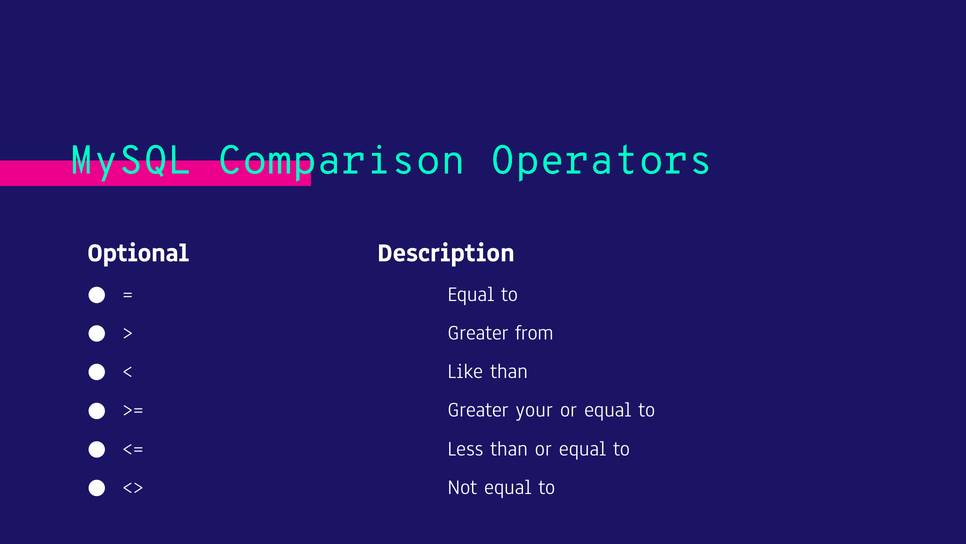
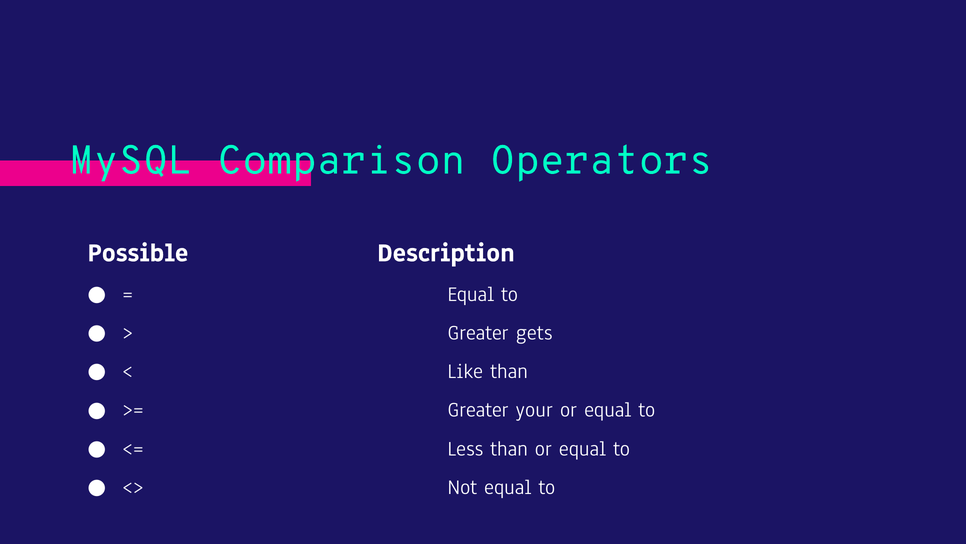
Optional: Optional -> Possible (138, 252)
from: from -> gets (534, 332)
